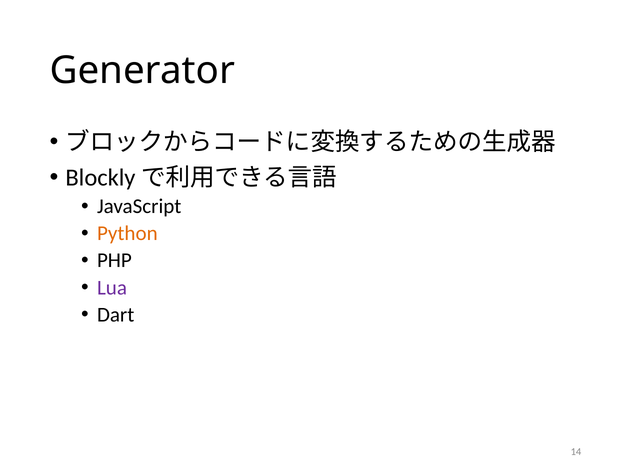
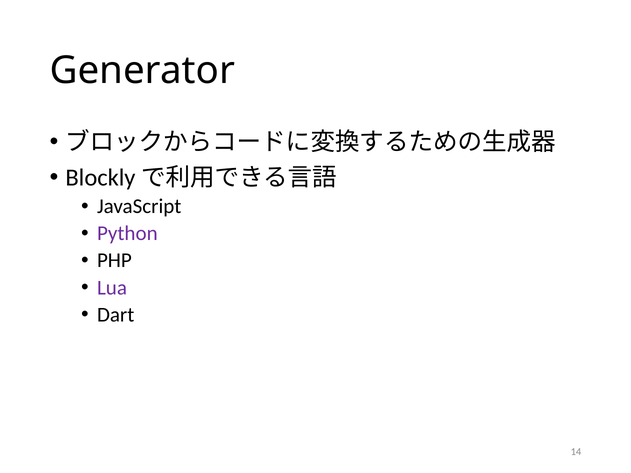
Python colour: orange -> purple (127, 234)
